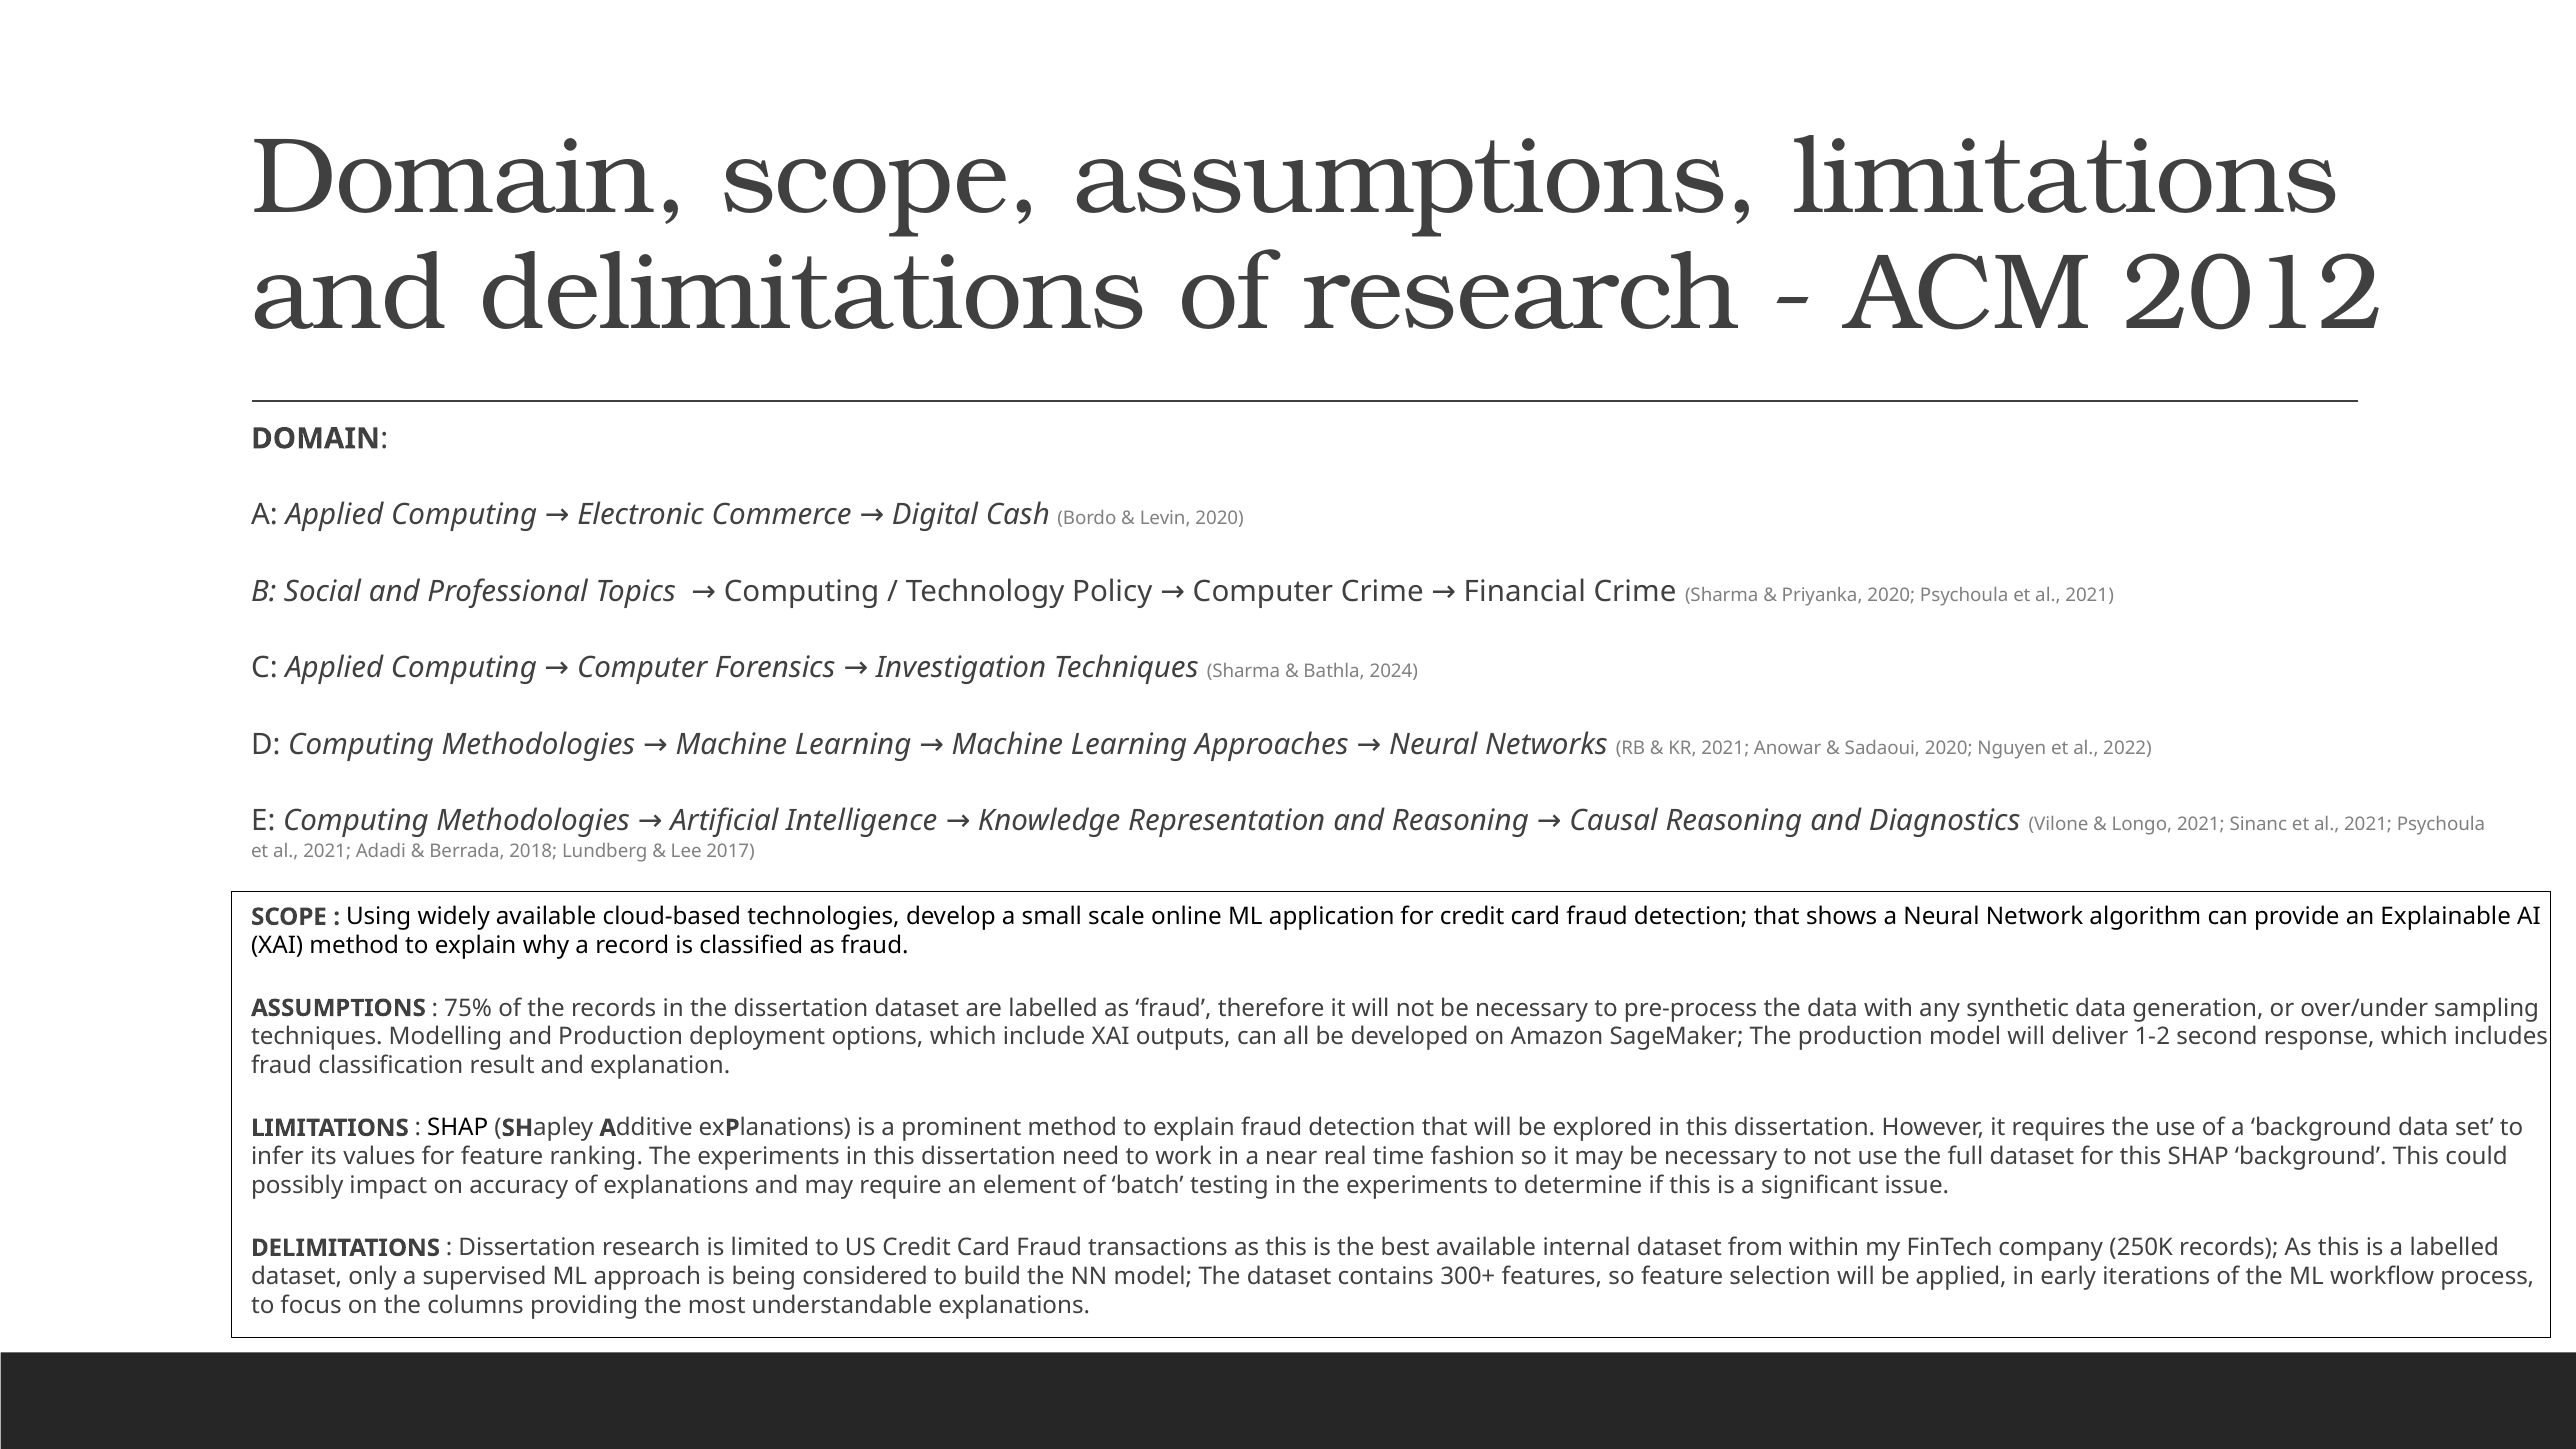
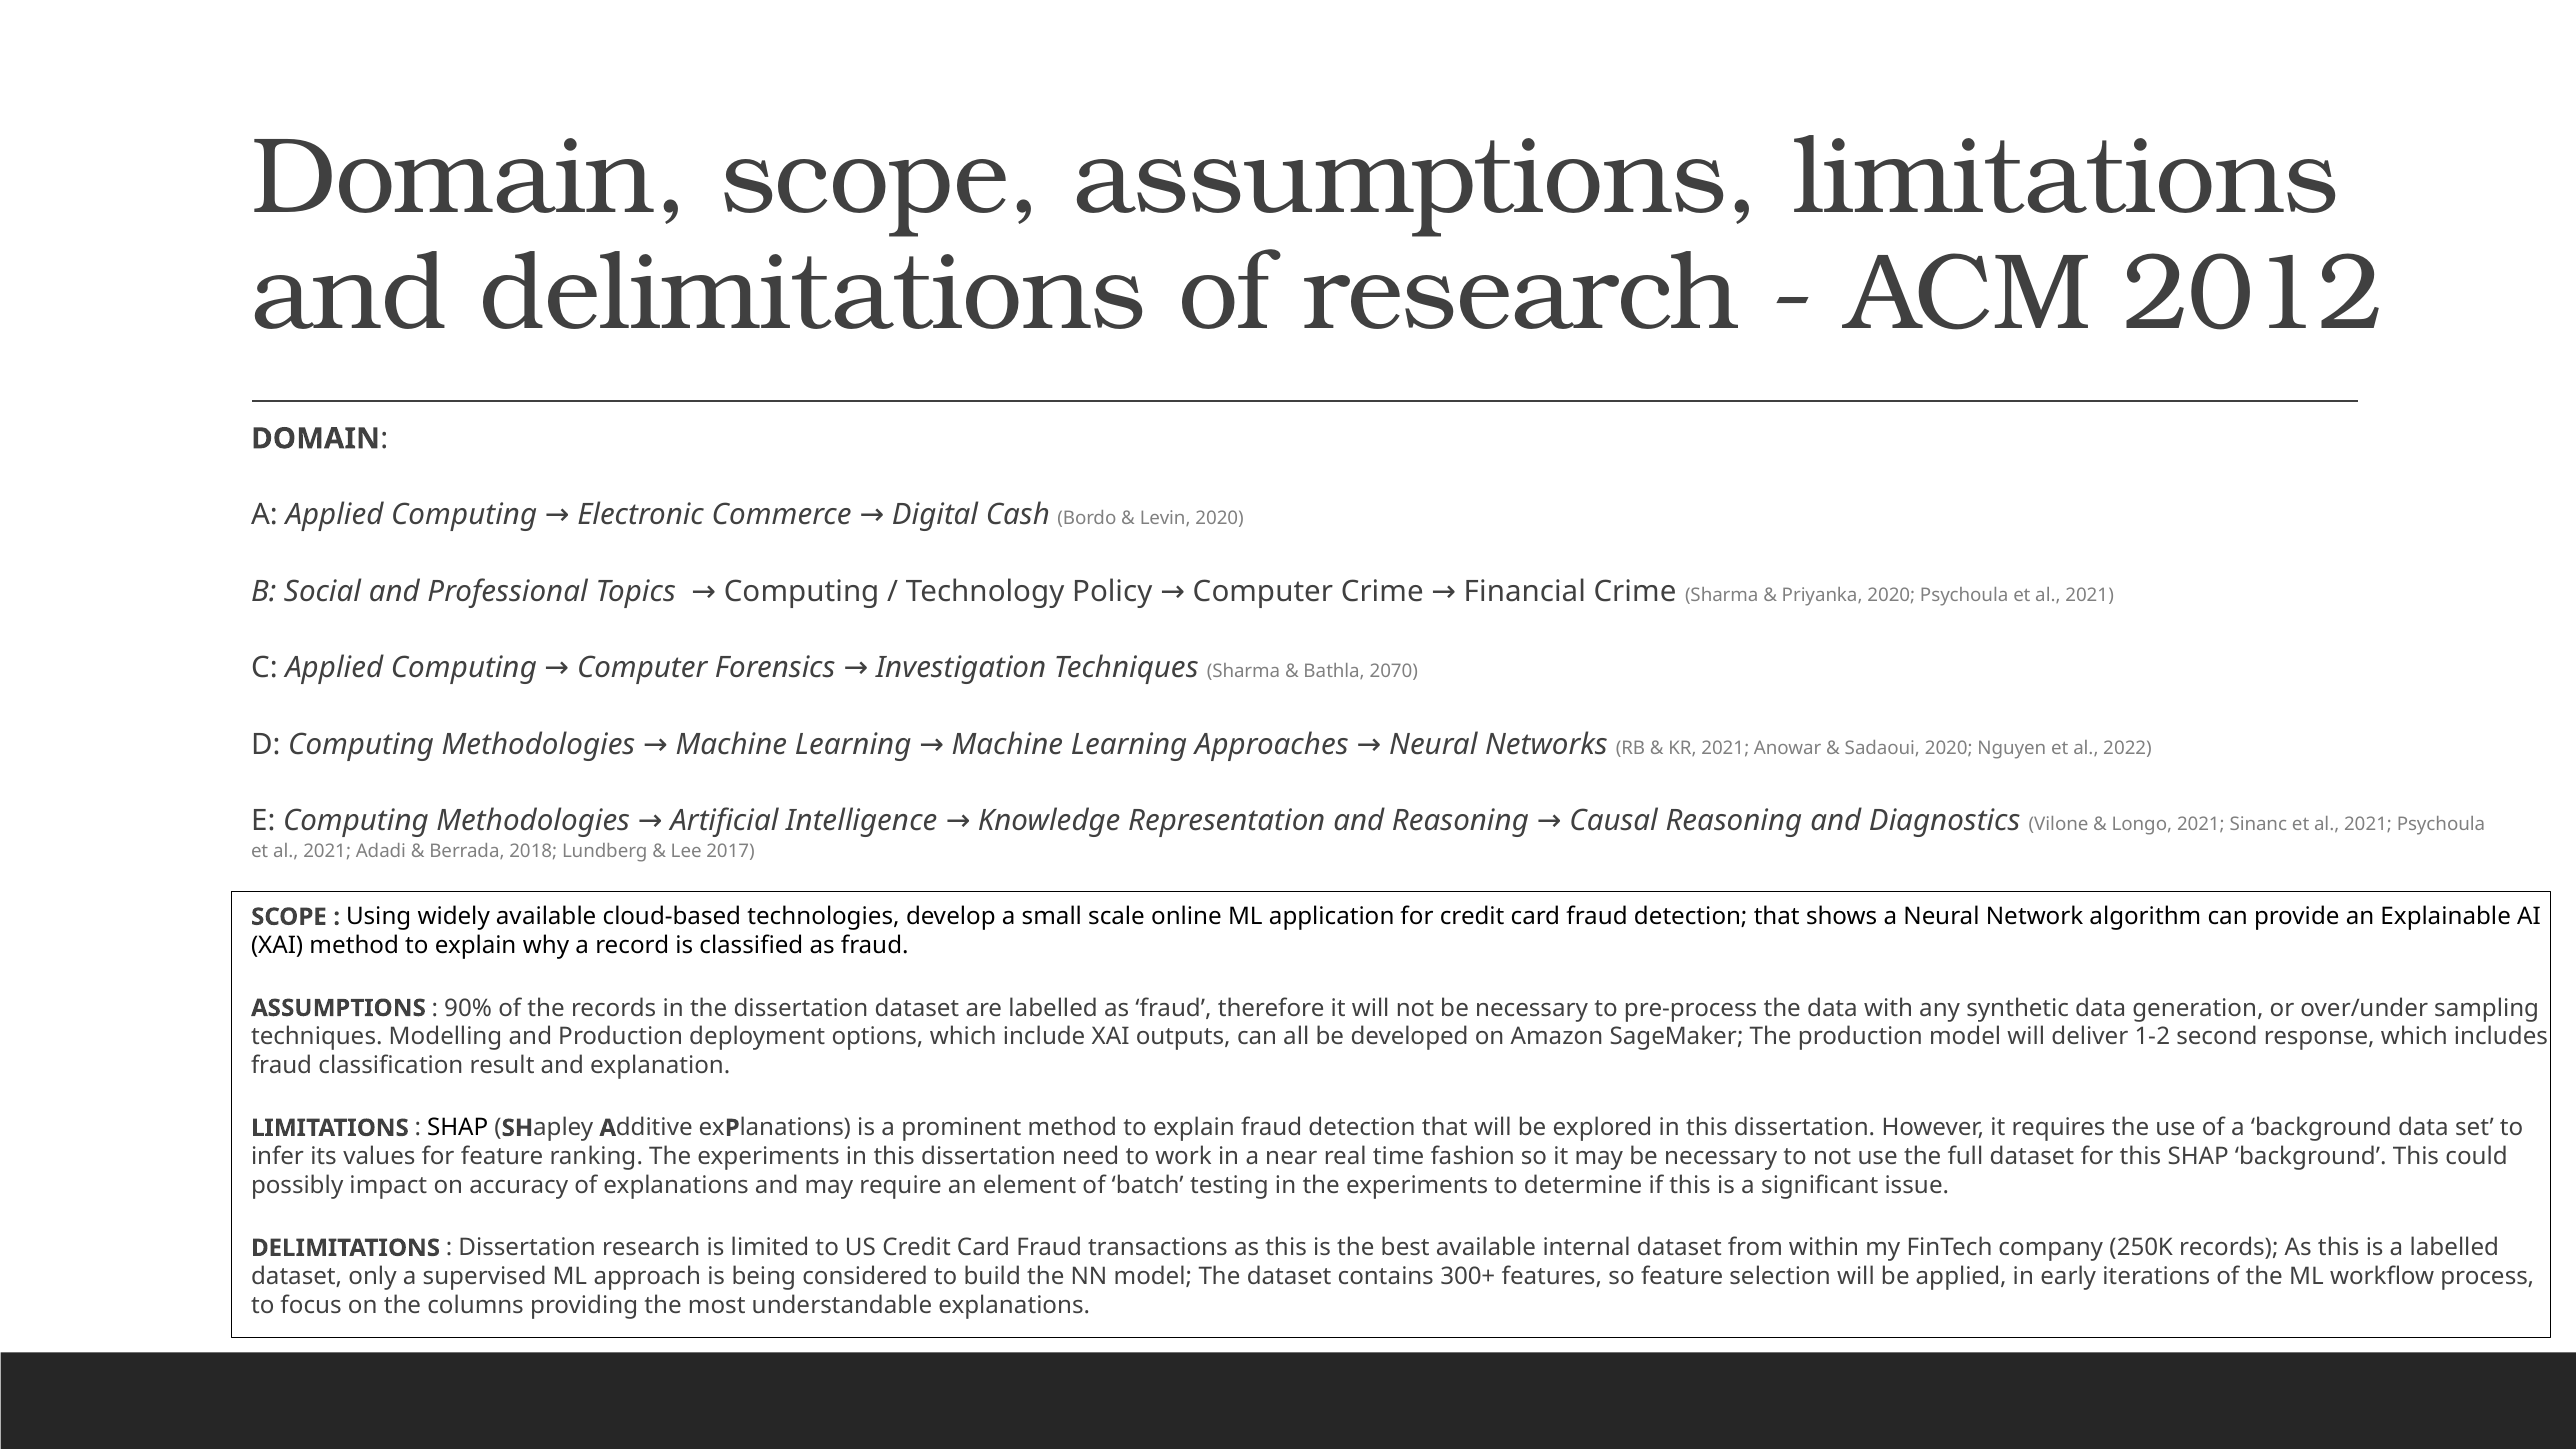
2024: 2024 -> 2070 (1394, 672)
75%: 75% -> 90% (468, 1008)
